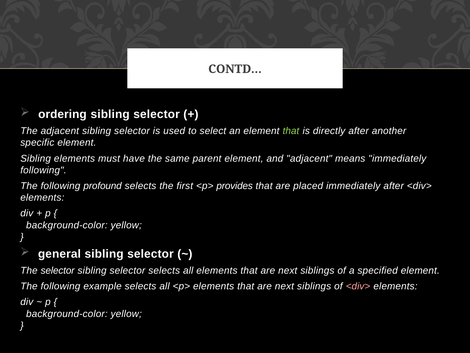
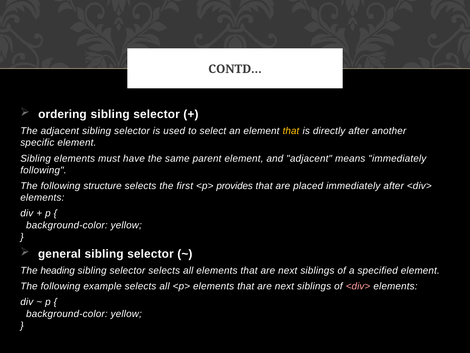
that colour: light green -> yellow (291, 131)
profound: profound -> structure (103, 186)
The selector: selector -> heading (58, 270)
